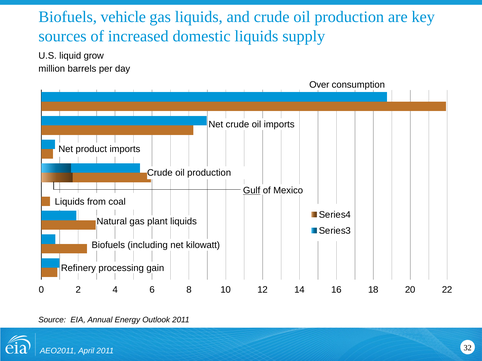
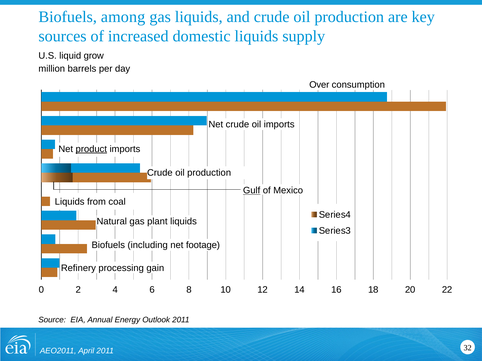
vehicle: vehicle -> among (123, 17)
product underline: none -> present (91, 149)
kilowatt: kilowatt -> footage (203, 245)
